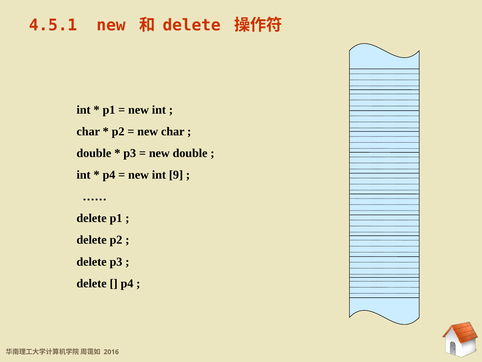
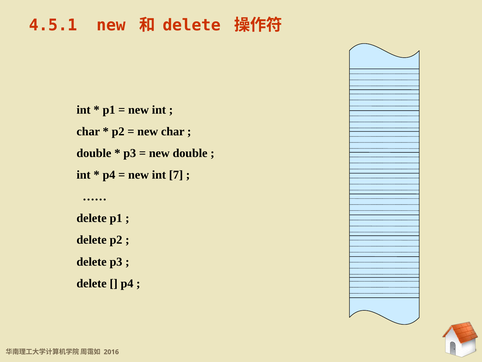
9: 9 -> 7 (176, 175)
